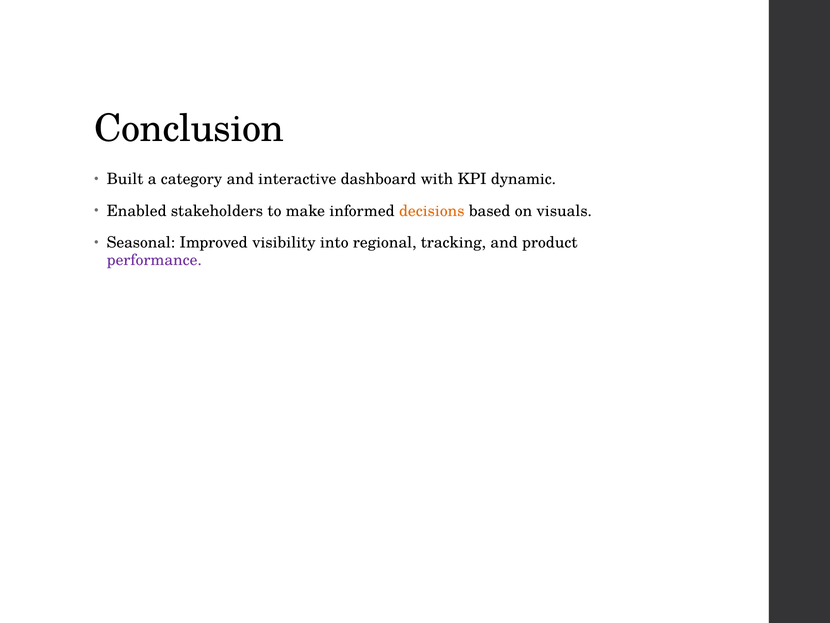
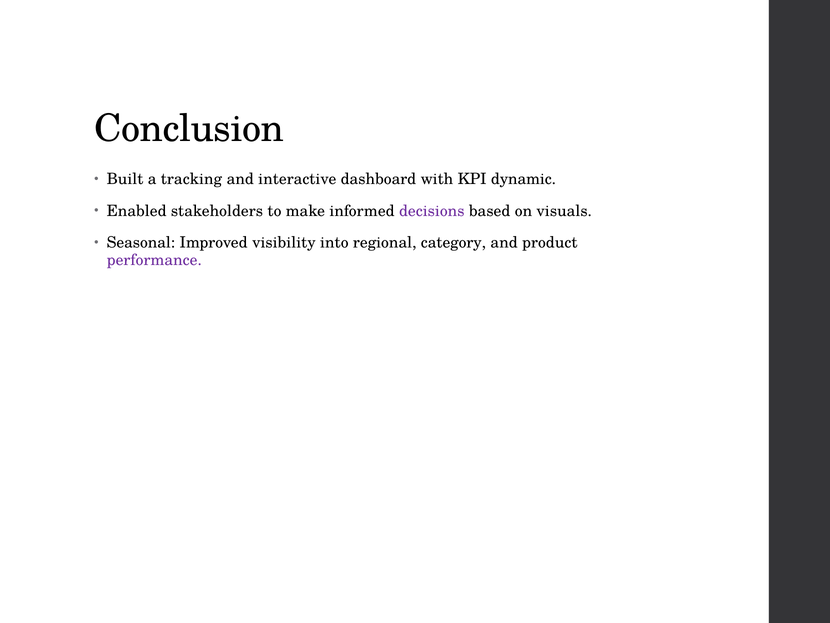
category: category -> tracking (191, 179)
decisions colour: orange -> purple (432, 211)
tracking: tracking -> category (453, 242)
